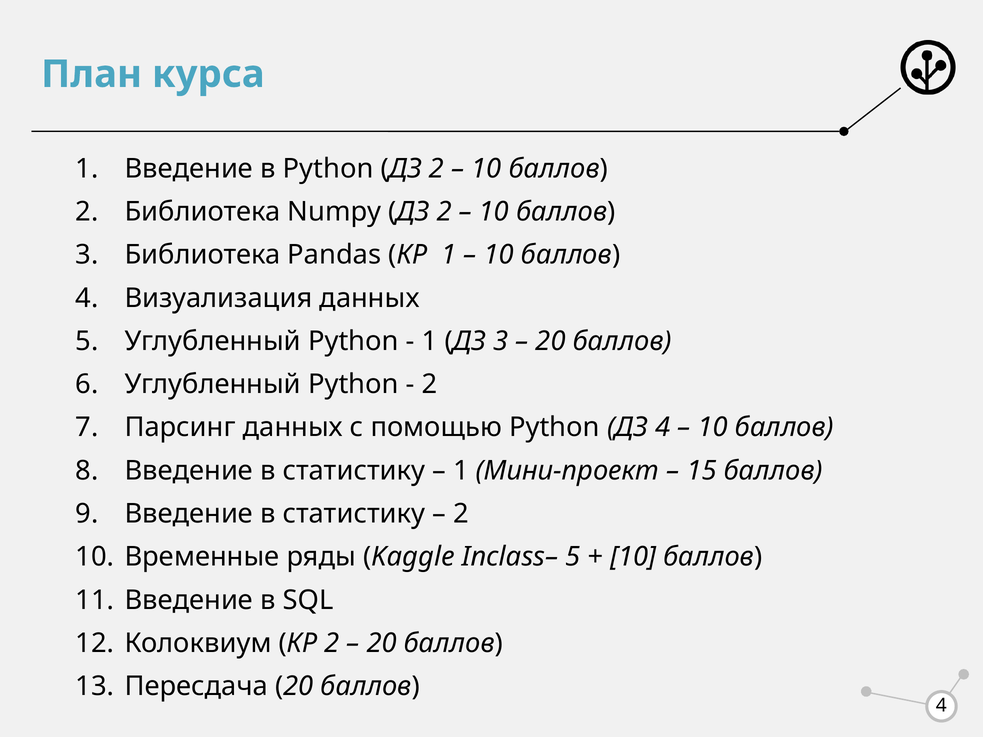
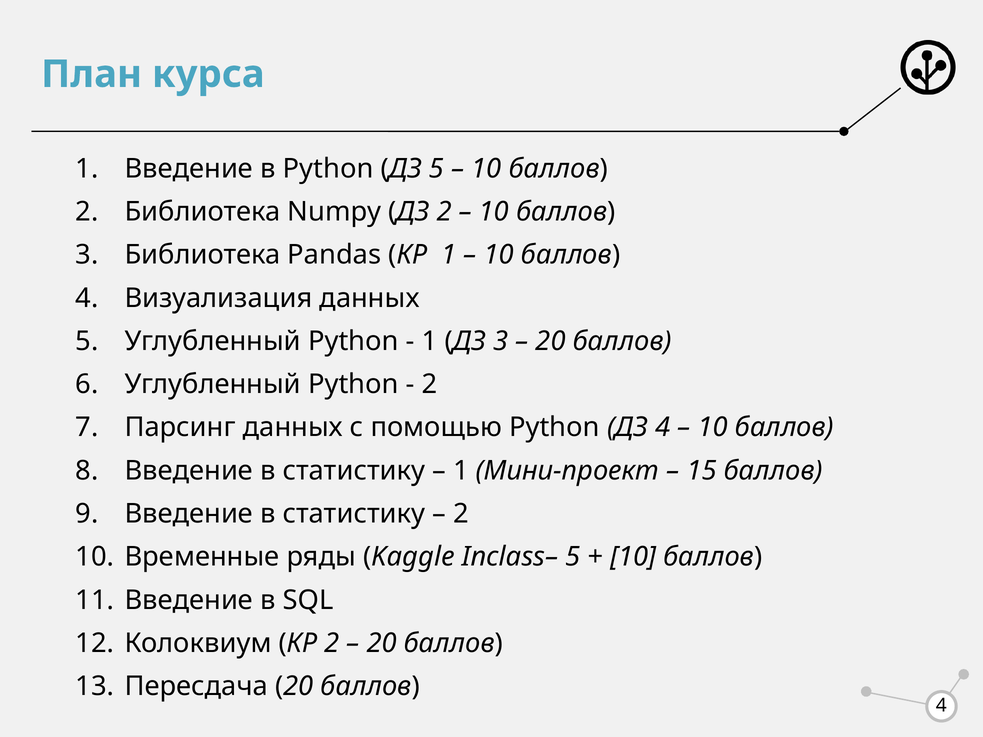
Python ДЗ 2: 2 -> 5 (436, 169)
